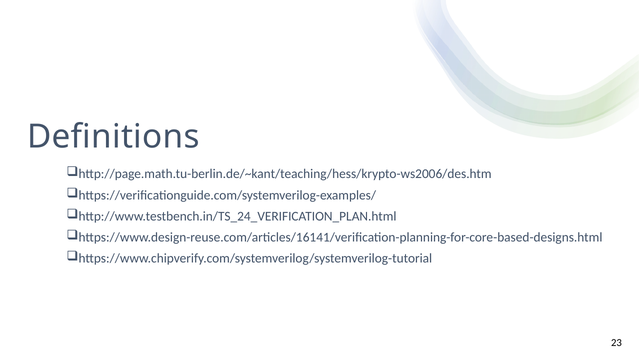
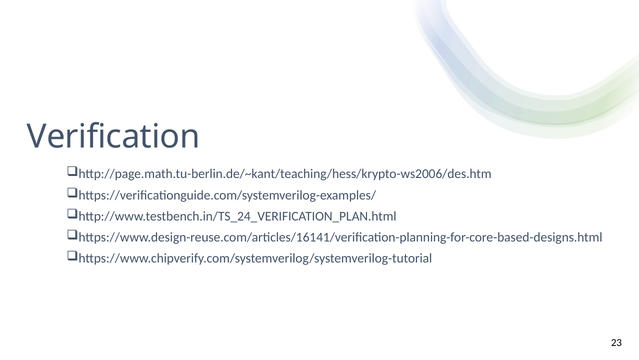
Definitions: Definitions -> Verification (114, 137)
